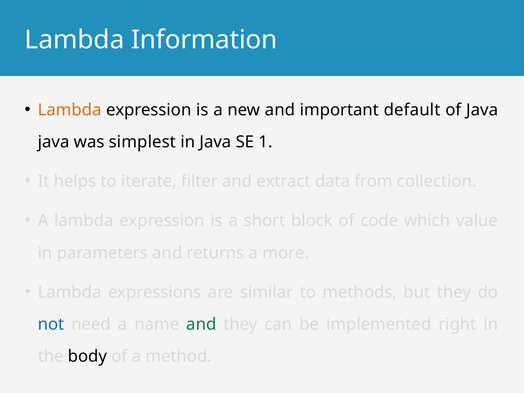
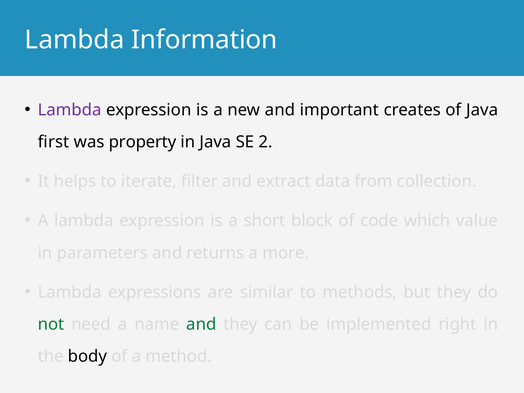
Lambda colour: orange -> purple (70, 110)
default: default -> creates (412, 110)
java: java -> first (54, 142)
simplest: simplest -> property (143, 142)
1: 1 -> 2 (266, 142)
not colour: blue -> green (51, 324)
